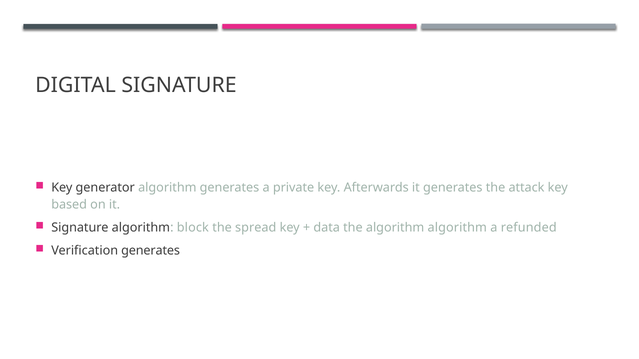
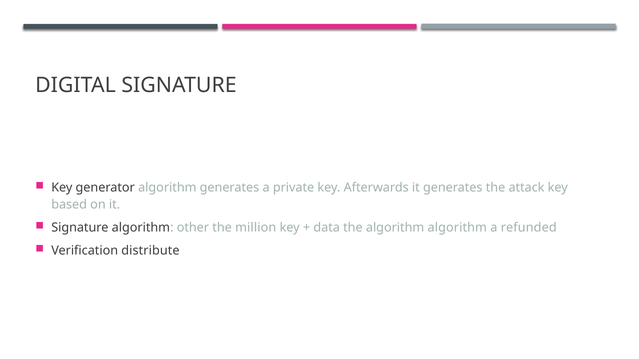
block: block -> other (193, 228)
spread: spread -> million (256, 228)
Verification generates: generates -> distribute (150, 251)
